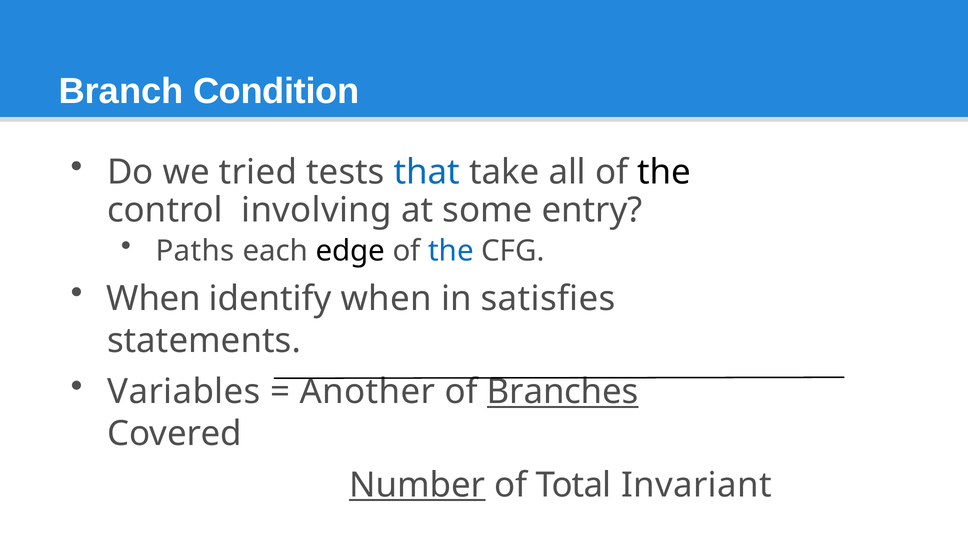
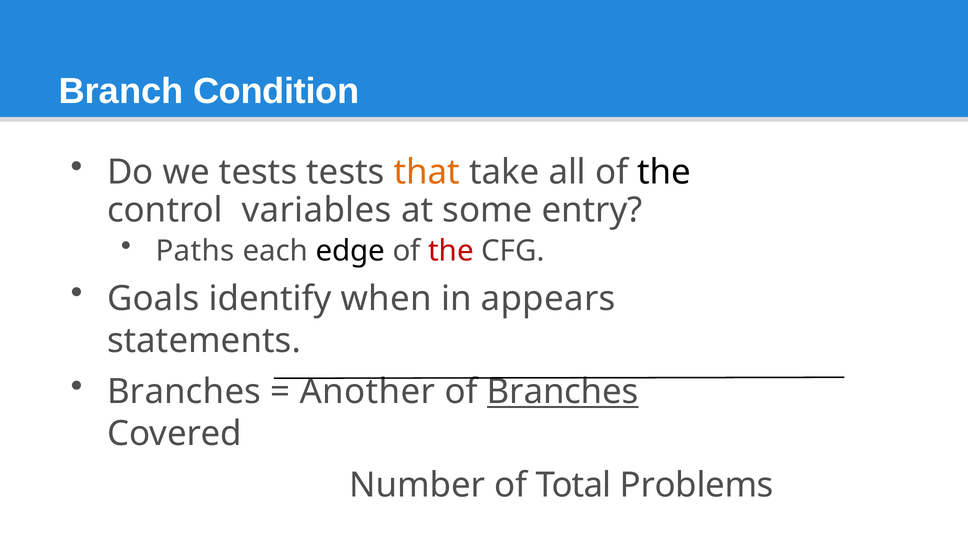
we tried: tried -> tests (258, 173)
that colour: blue -> orange (427, 173)
involving: involving -> variables (316, 210)
the colour: blue -> red (451, 251)
When: When -> Goals (153, 299)
satisfies: satisfies -> appears (548, 299)
Variables: Variables -> Branches (184, 392)
Number underline: present -> none (417, 486)
Invariant: Invariant -> Problems (697, 486)
